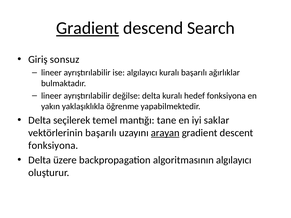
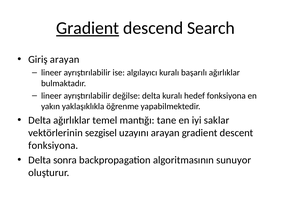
Giriş sonsuz: sonsuz -> arayan (65, 59)
Delta seçilerek: seçilerek -> ağırlıklar (72, 120)
vektörlerinin başarılı: başarılı -> sezgisel (101, 133)
arayan underline: present -> none (165, 133)
üzere: üzere -> sonra (65, 160)
algoritmasının algılayıcı: algılayıcı -> sunuyor (234, 160)
